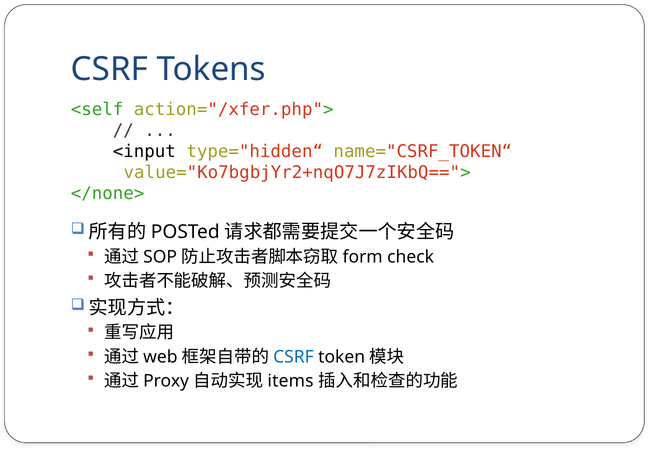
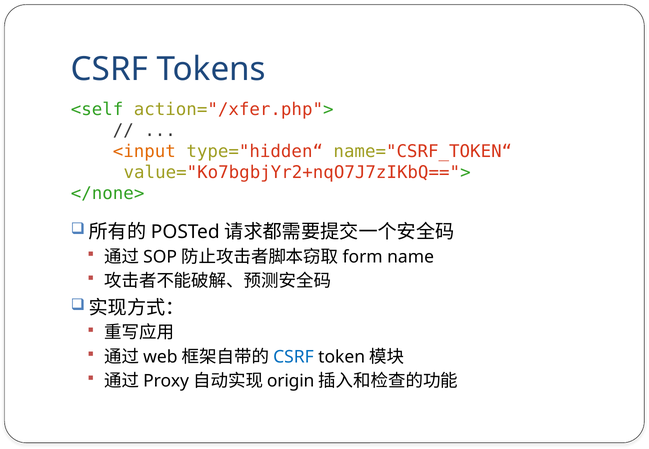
<input colour: black -> orange (144, 151)
check: check -> name (411, 257)
items: items -> origin (291, 381)
